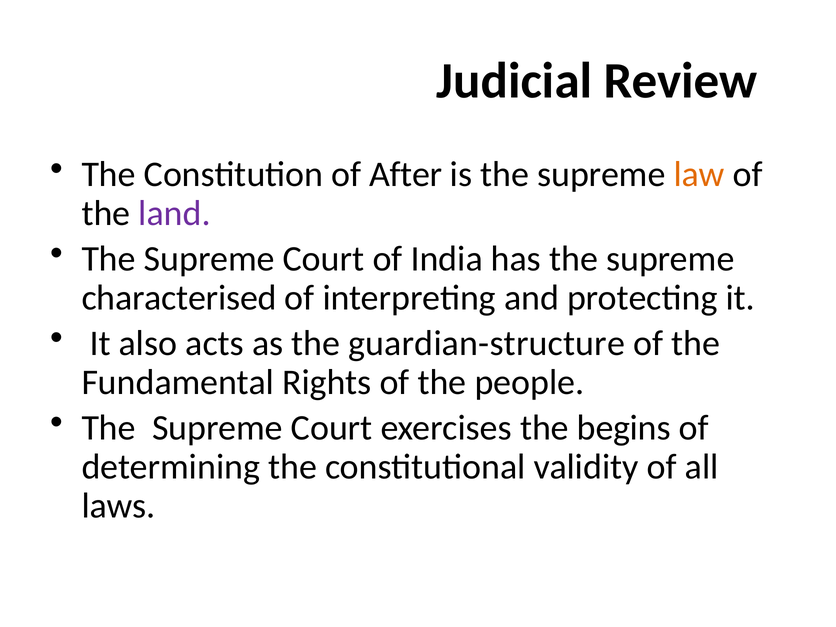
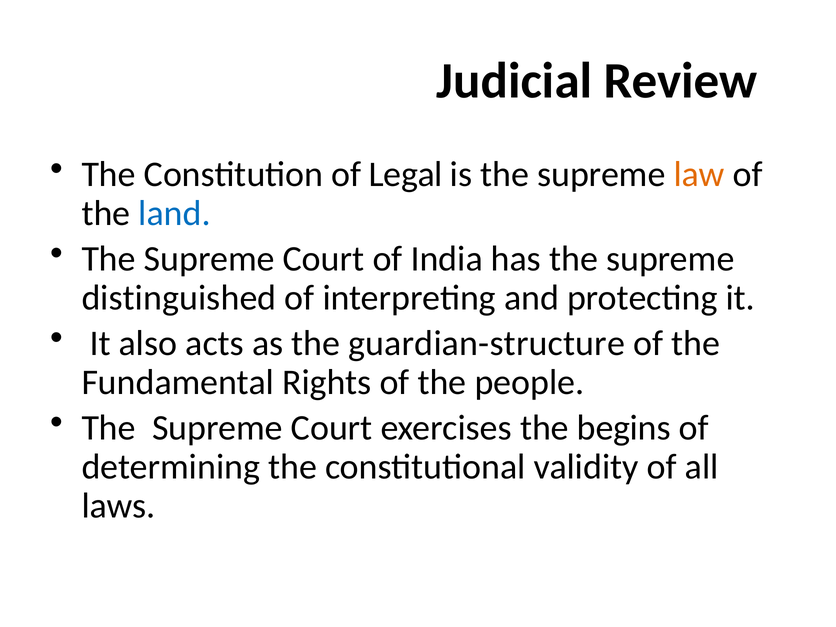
After: After -> Legal (406, 175)
land colour: purple -> blue (175, 214)
characterised: characterised -> distinguished (179, 298)
